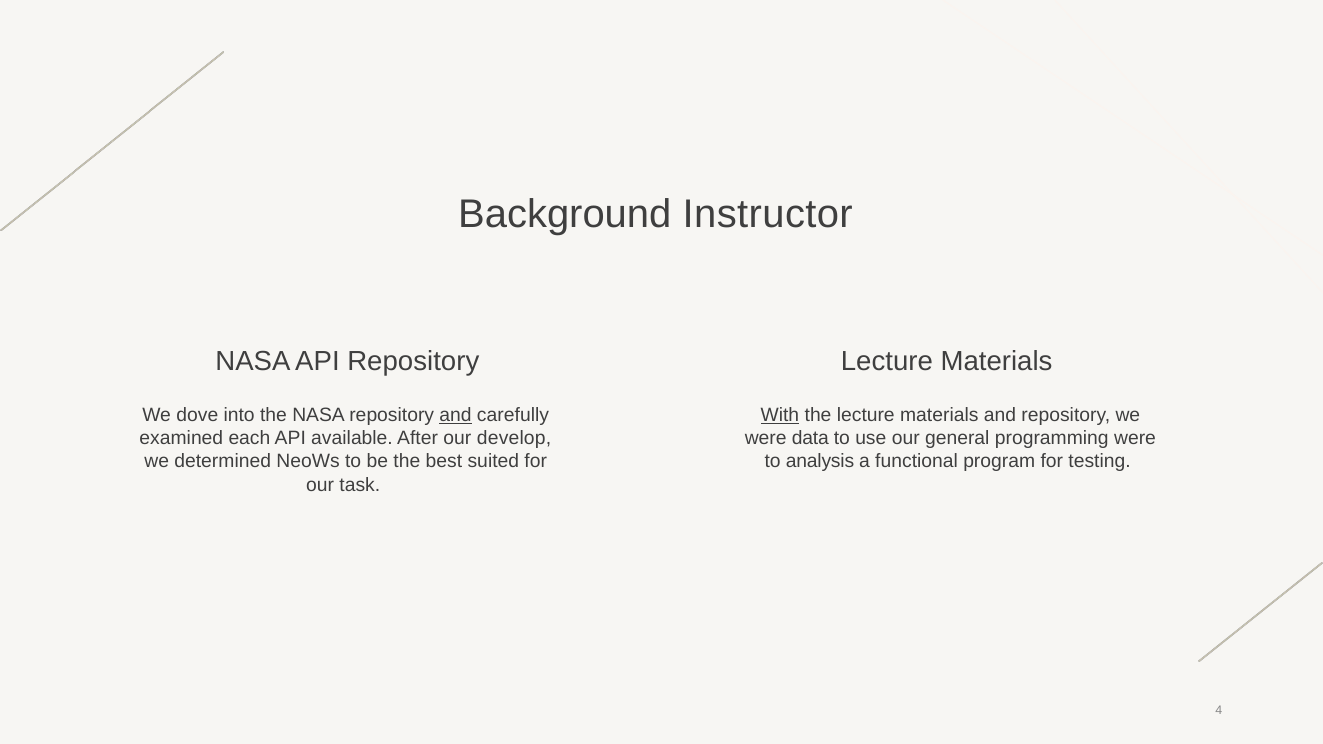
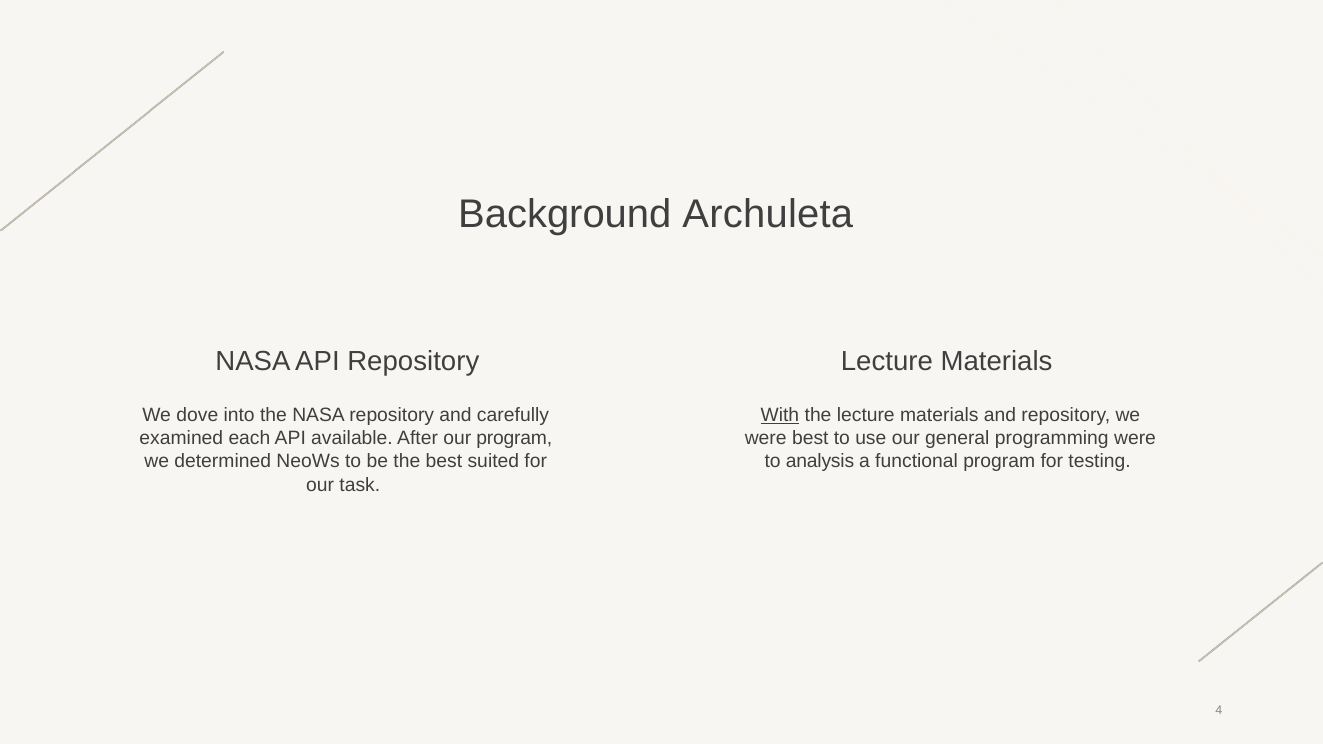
Instructor: Instructor -> Archuleta (768, 214)
and underline: present -> none (456, 415)
our develop: develop -> program (514, 438)
were data: data -> best (810, 438)
